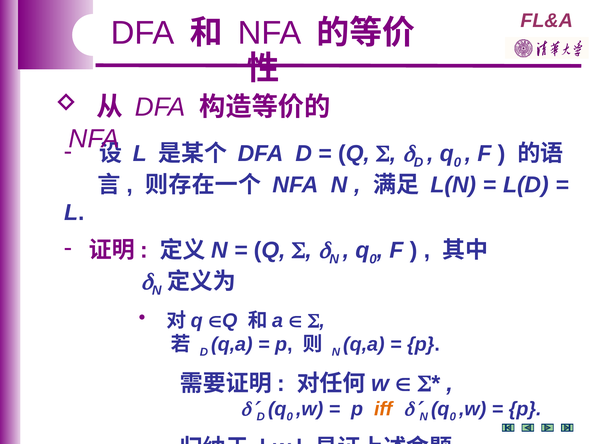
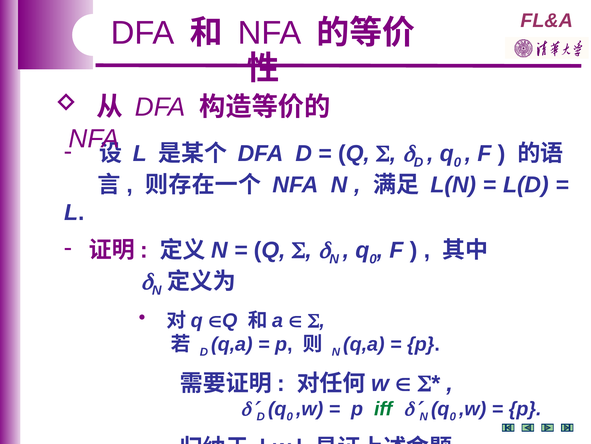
iff colour: orange -> green (383, 408)
